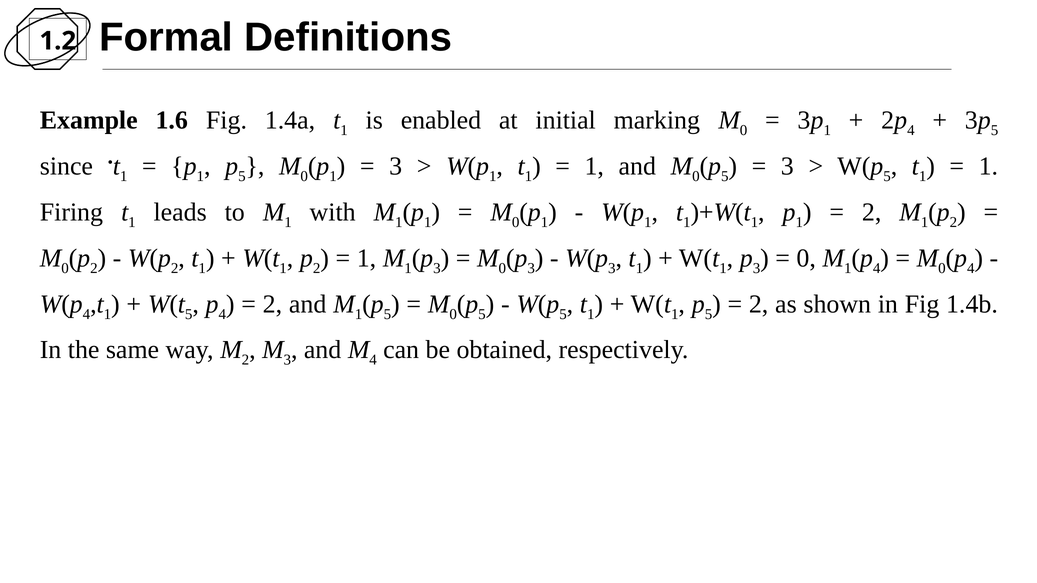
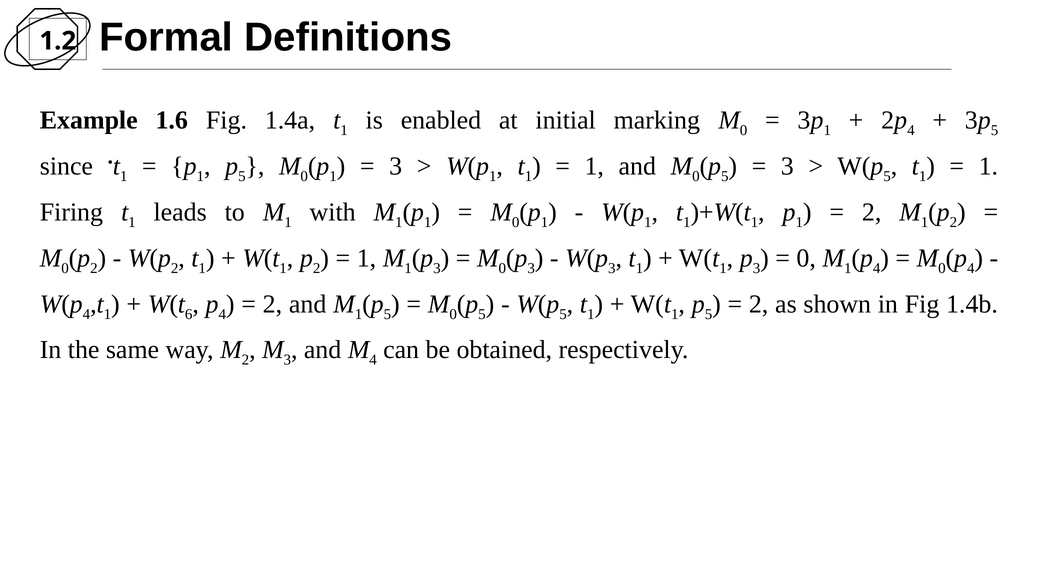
5: 5 -> 6 (189, 314)
